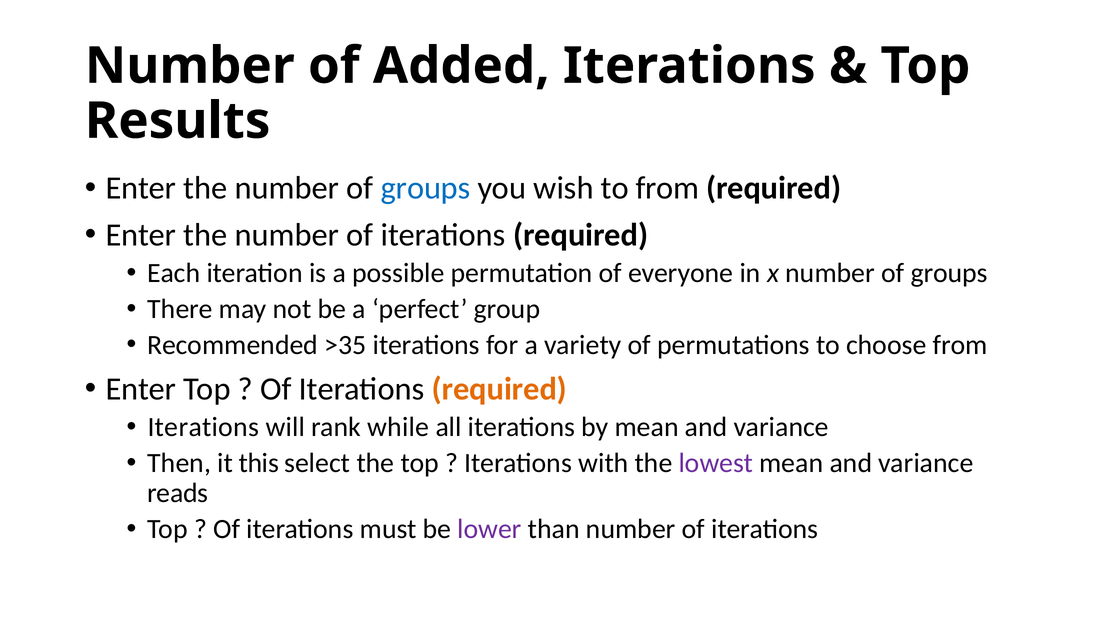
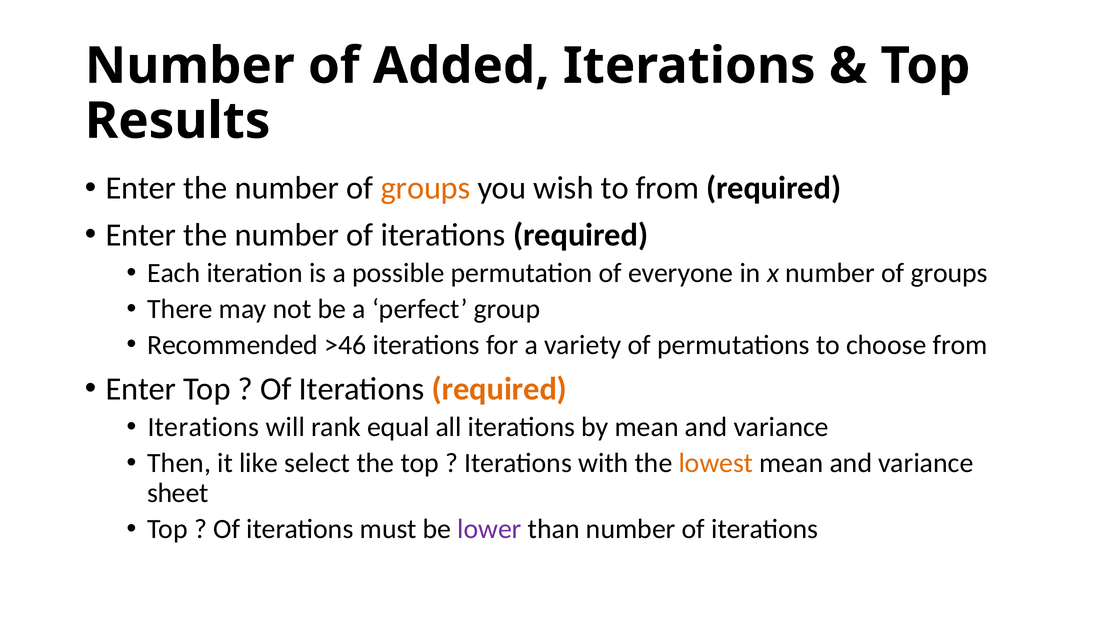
groups colour: blue -> orange (426, 188)
>35: >35 -> >46 (345, 345)
while: while -> equal (398, 427)
this: this -> like (259, 463)
lowest colour: purple -> orange (716, 463)
reads: reads -> sheet (178, 493)
